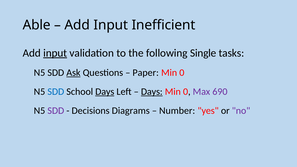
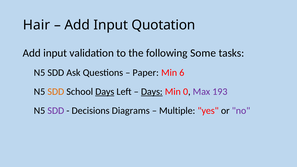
Able: Able -> Hair (37, 25)
Inefficient: Inefficient -> Quotation (163, 25)
input underline: present -> none (55, 53)
Single: Single -> Some (203, 53)
Ask underline: present -> none (73, 73)
0: 0 -> 6 (182, 73)
SDD colour: blue -> orange (56, 92)
690: 690 -> 193 (220, 92)
Number: Number -> Multiple (177, 111)
